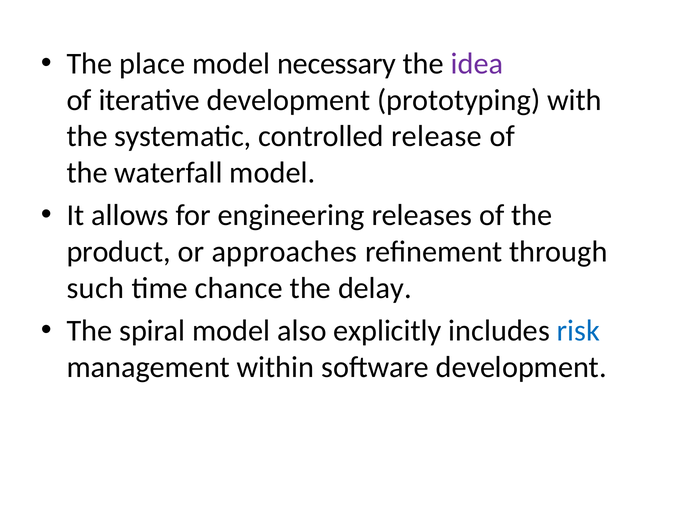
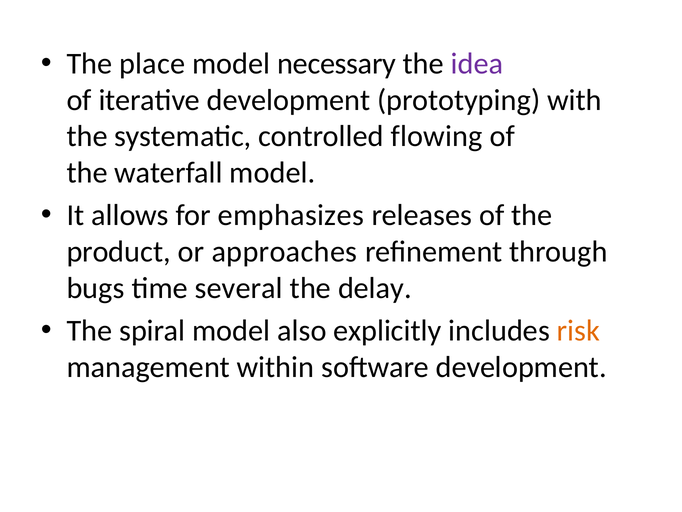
release: release -> flowing (437, 136)
engineering: engineering -> emphasizes (291, 215)
such: such -> bugs (96, 288)
chance: chance -> several (239, 288)
risk colour: blue -> orange (578, 330)
